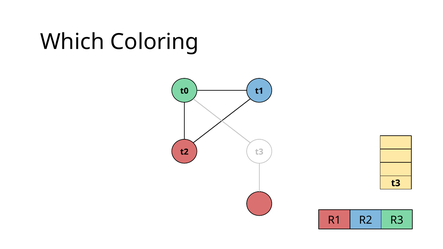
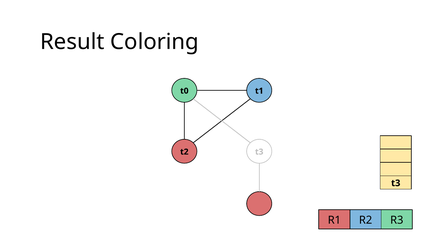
Which: Which -> Result (72, 42)
